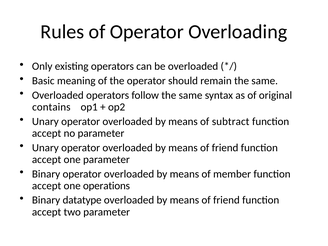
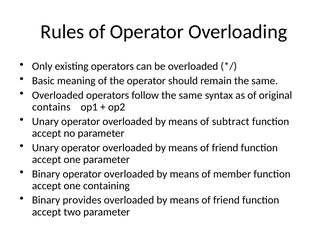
operations: operations -> containing (106, 186)
datatype: datatype -> provides (82, 200)
